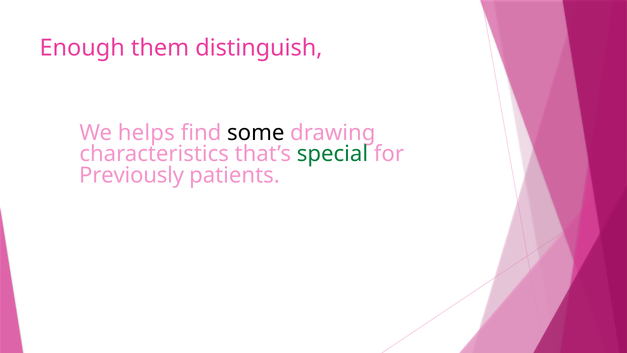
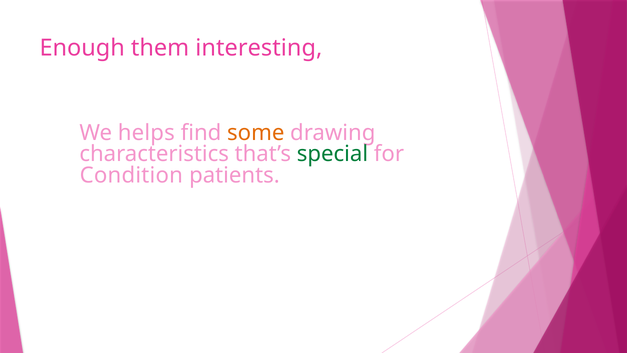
distinguish: distinguish -> interesting (259, 48)
some colour: black -> orange (256, 133)
Previously: Previously -> Condition (131, 175)
